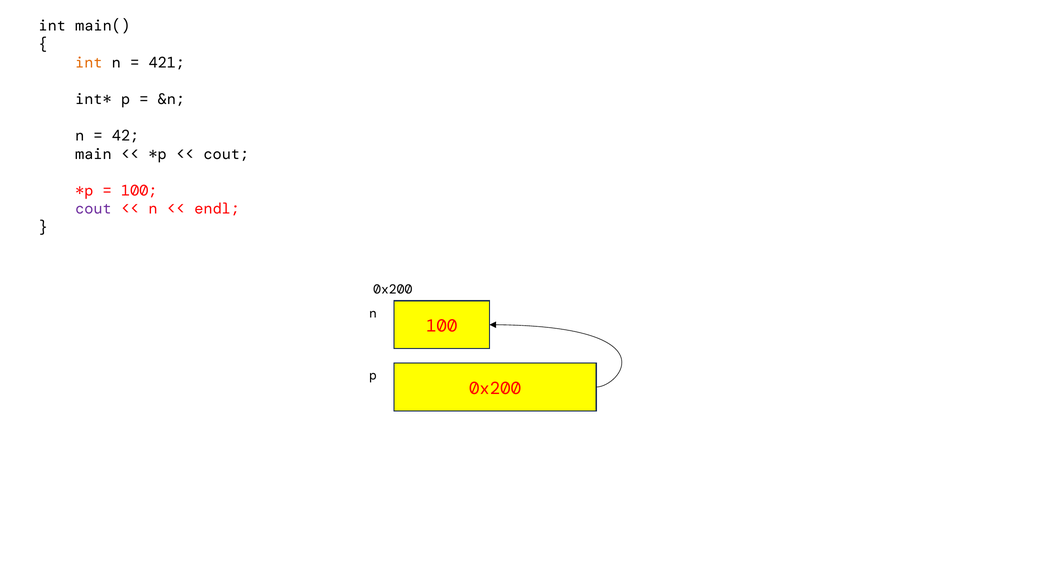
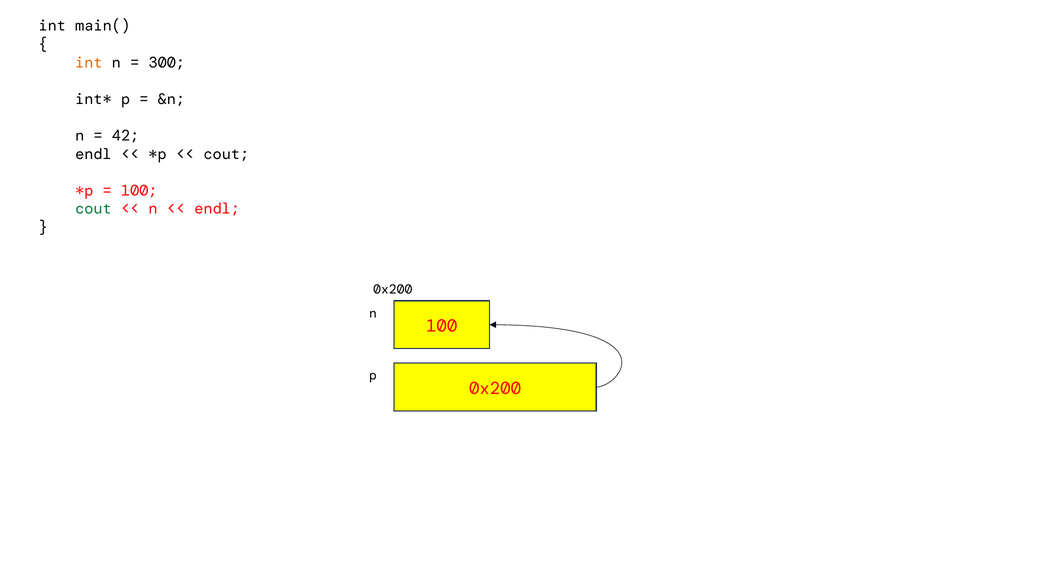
421: 421 -> 300 (167, 63)
main: main -> endl (93, 154)
cout colour: purple -> green (93, 209)
